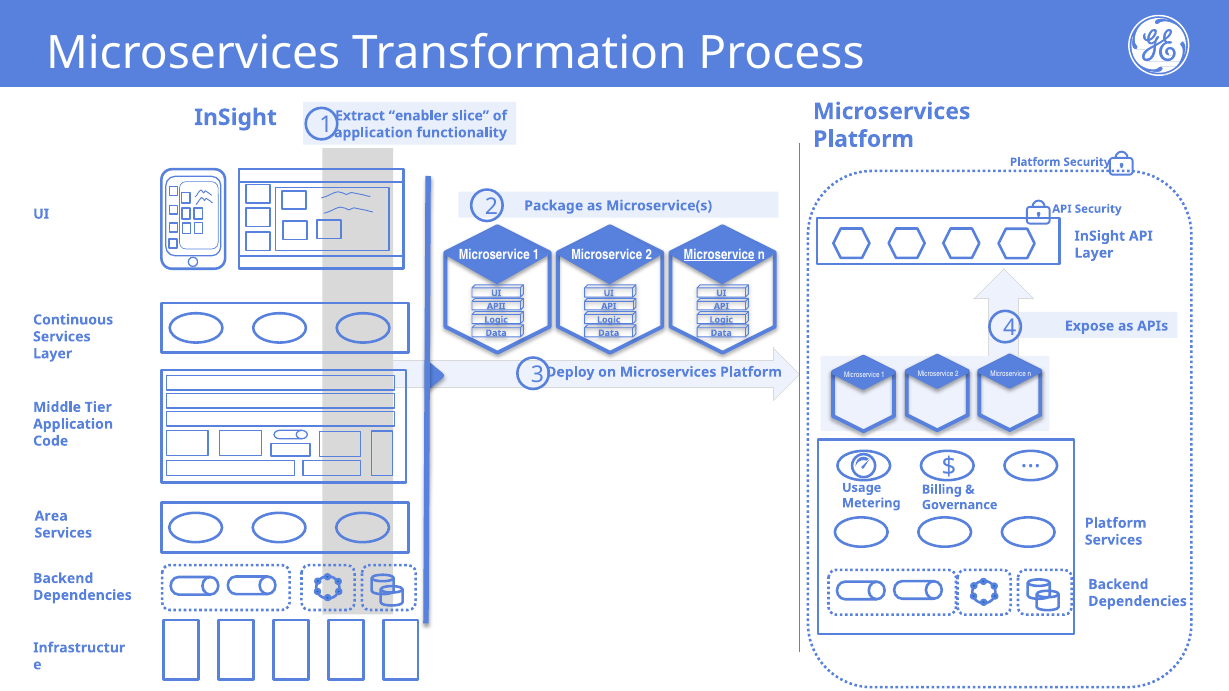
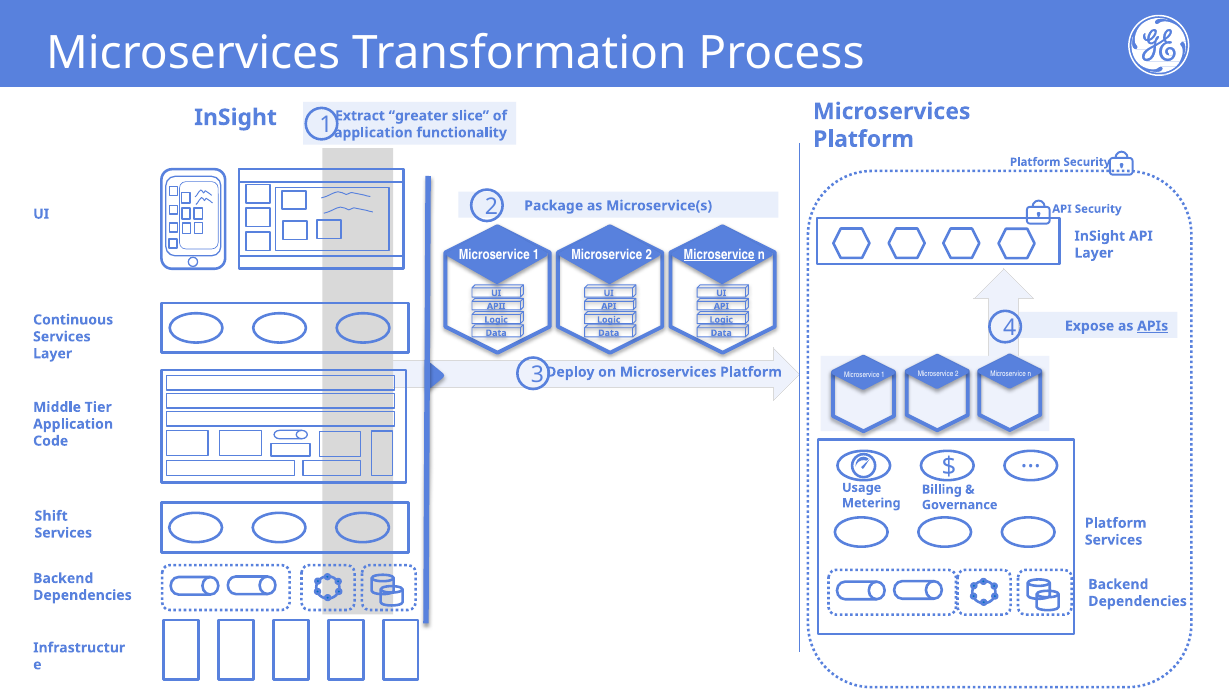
enabler: enabler -> greater (418, 116)
APIs underline: none -> present (1153, 326)
Area: Area -> Shift (51, 516)
